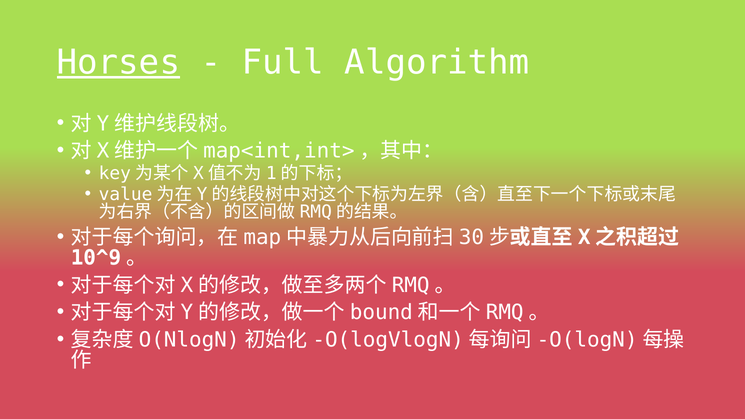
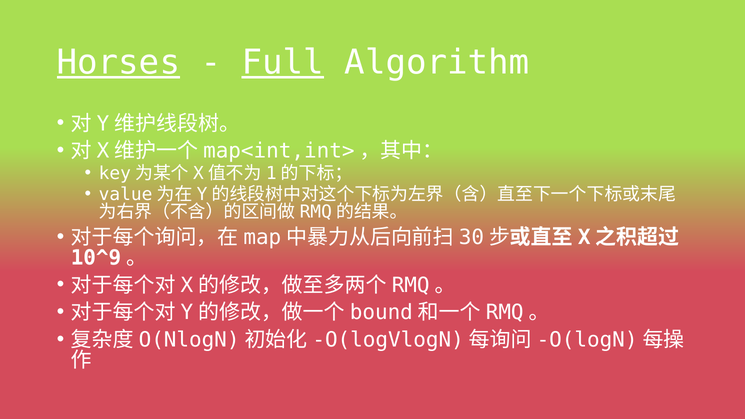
Full underline: none -> present (283, 63)
